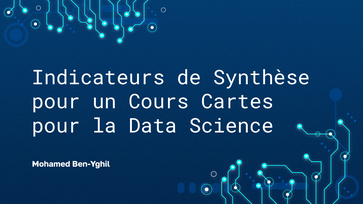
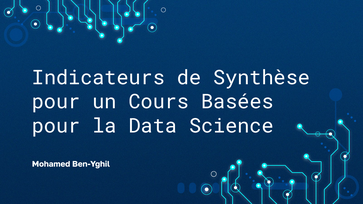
Cartes: Cartes -> Basées (237, 102)
